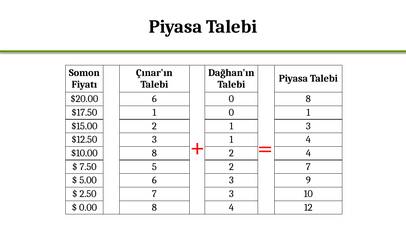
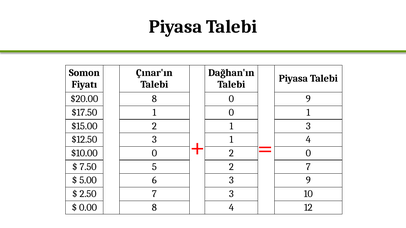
$20.00 6: 6 -> 8 (154, 99)
0 8: 8 -> 9 (308, 99)
$10.00 8: 8 -> 0 (154, 153)
2 4: 4 -> 0 (308, 153)
